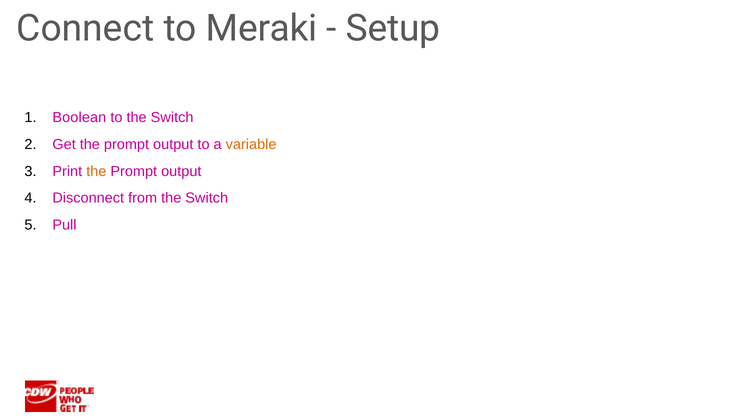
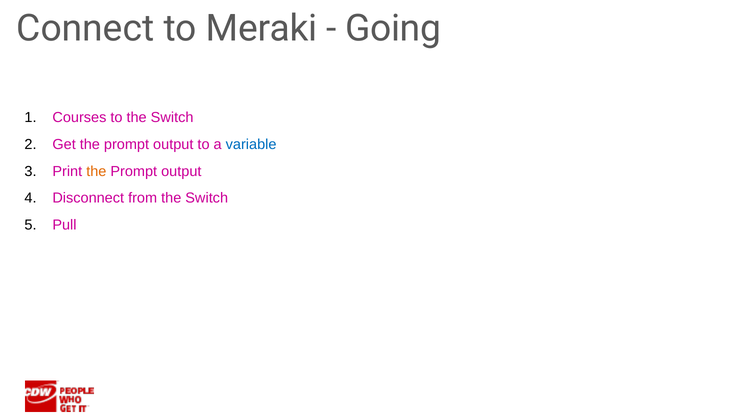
Setup: Setup -> Going (393, 29)
Boolean: Boolean -> Courses (79, 118)
variable colour: orange -> blue (251, 144)
